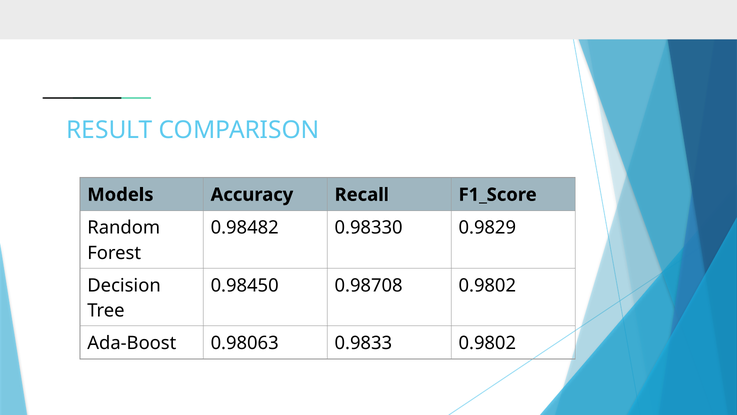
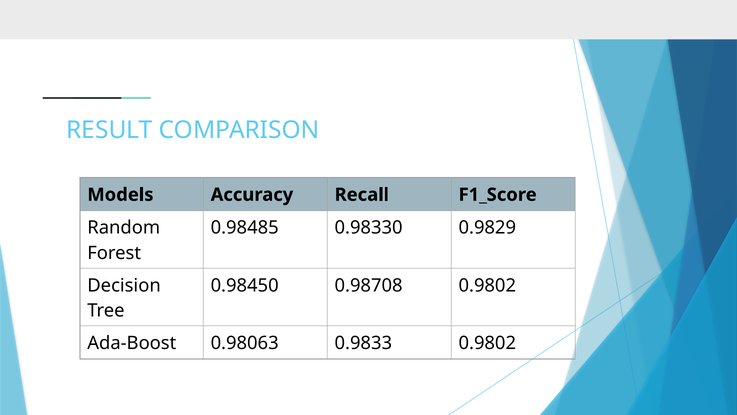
0.98482: 0.98482 -> 0.98485 (245, 228)
